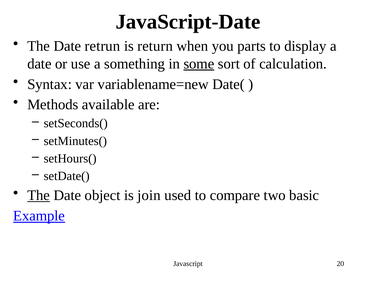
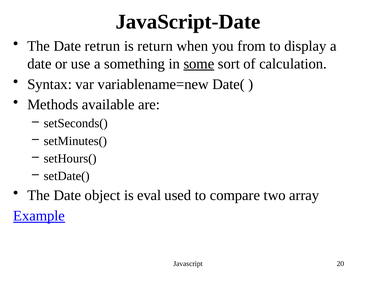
parts: parts -> from (252, 46)
The underline: present -> none (39, 195)
join: join -> eval (149, 195)
basic: basic -> array (304, 195)
